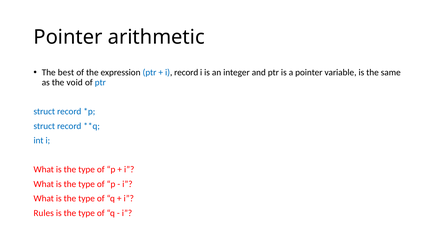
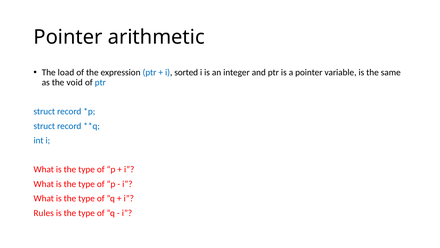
best: best -> load (66, 72)
i record: record -> sorted (186, 72)
